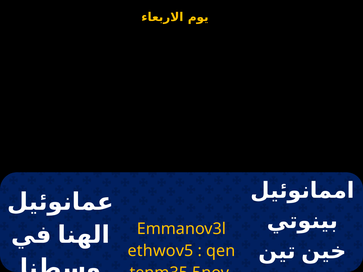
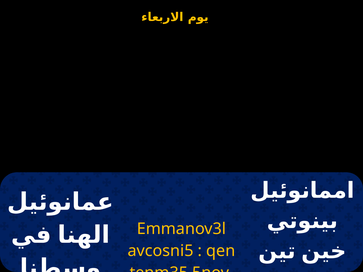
ethwov5: ethwov5 -> avcosni5 (161, 251)
